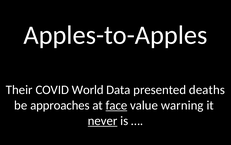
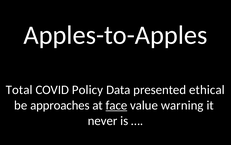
Their: Their -> Total (19, 89)
World: World -> Policy (88, 89)
deaths: deaths -> ethical (207, 89)
never underline: present -> none (103, 120)
